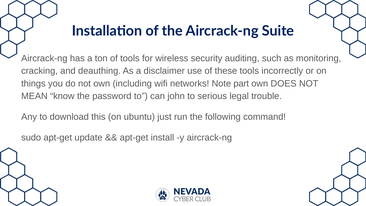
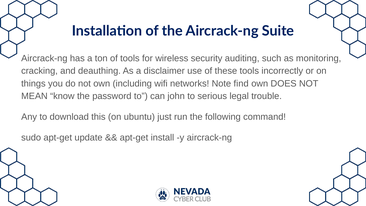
part: part -> find (241, 83)
